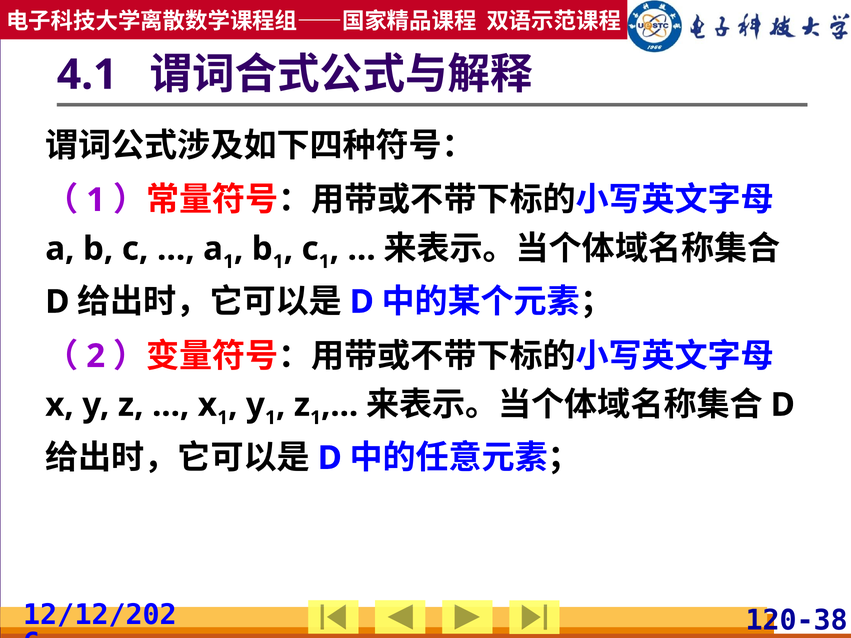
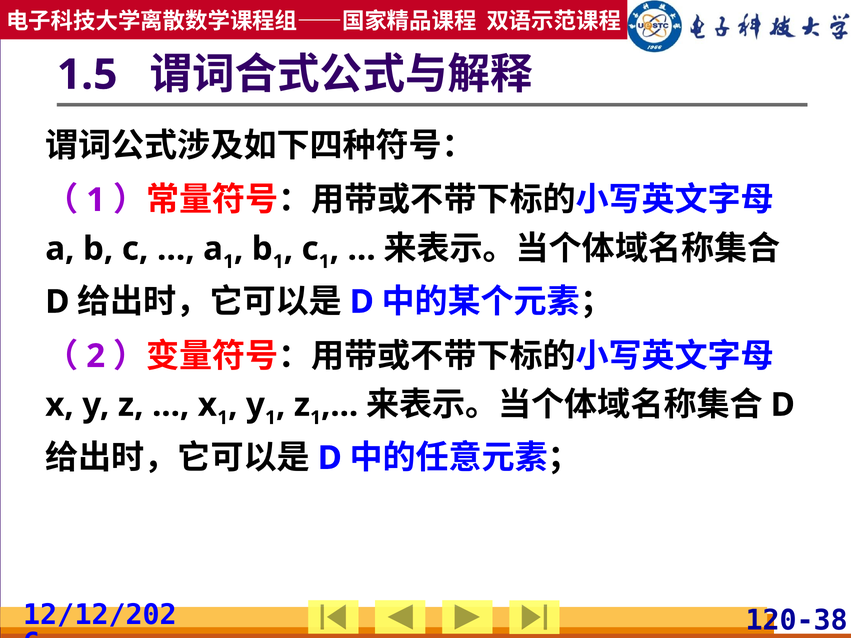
4.1: 4.1 -> 1.5 (87, 75)
